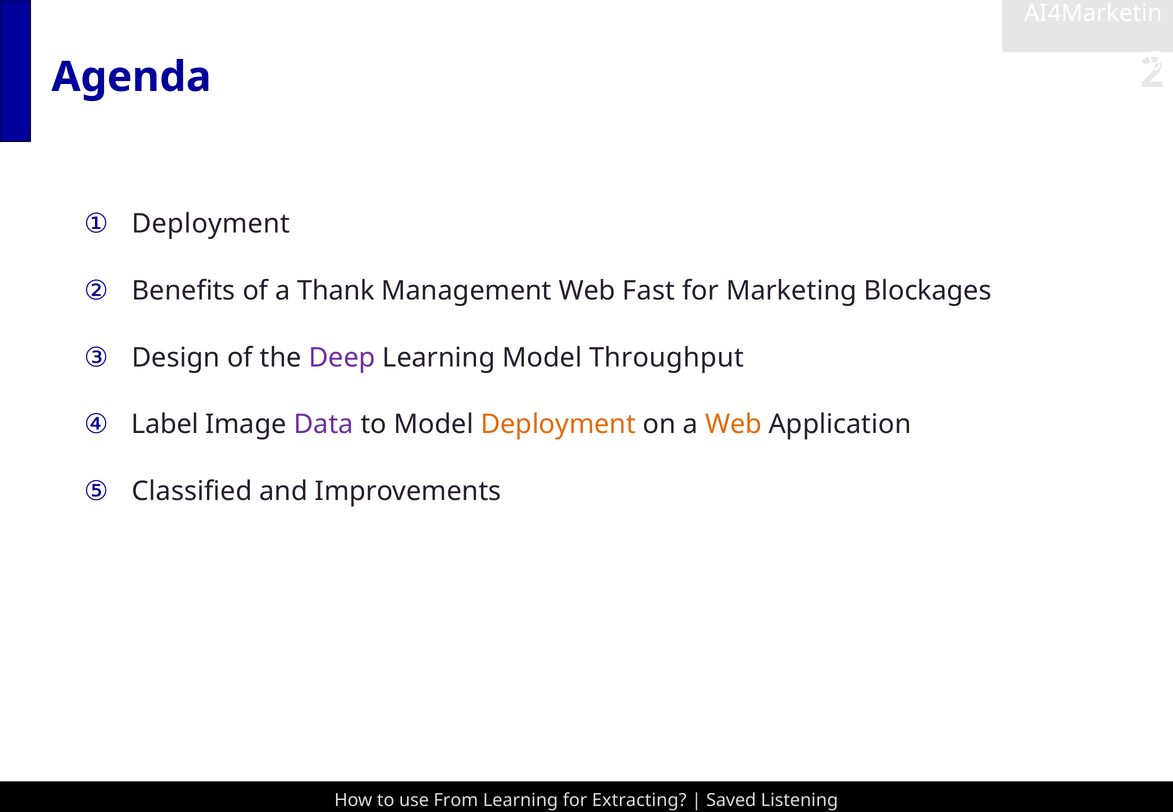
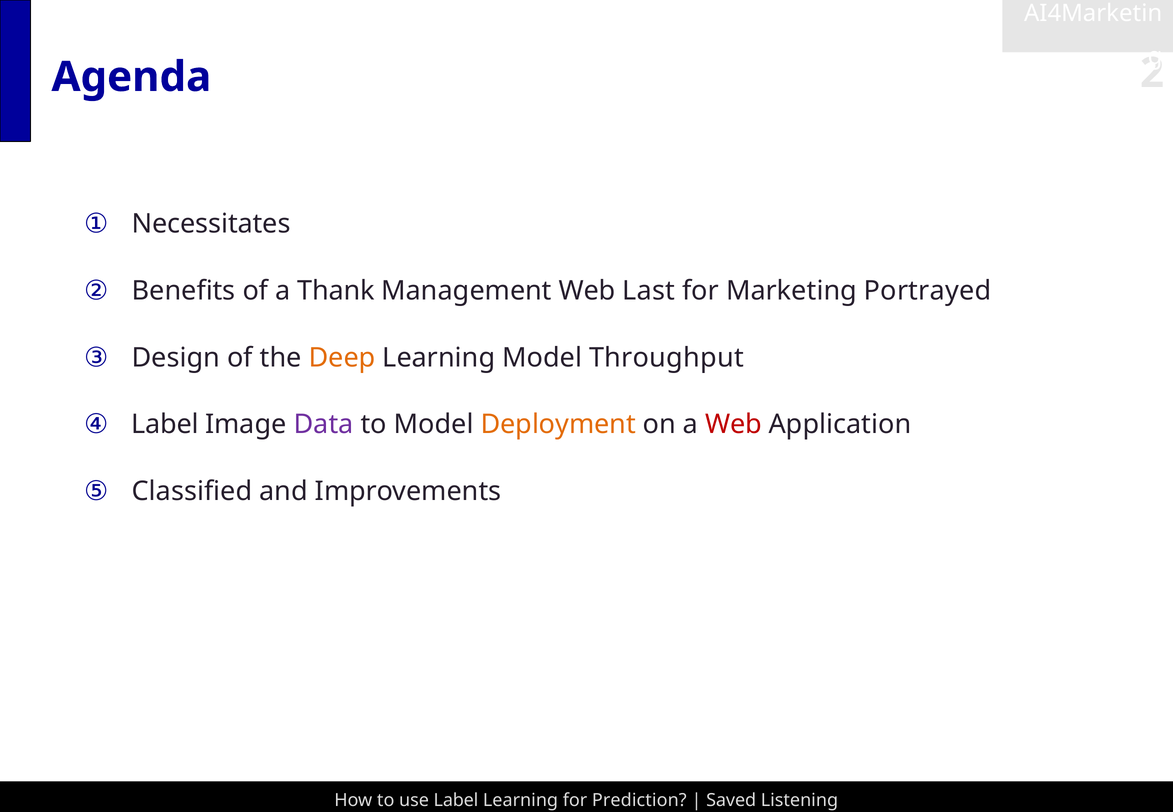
Deployment: Deployment -> Necessitates (211, 224)
Fast: Fast -> Last (649, 291)
Blockages: Blockages -> Portrayed (928, 291)
Deep colour: purple -> orange (342, 358)
Web colour: orange -> red (734, 424)
use From: From -> Label (456, 800)
Extracting: Extracting -> Prediction (639, 800)
